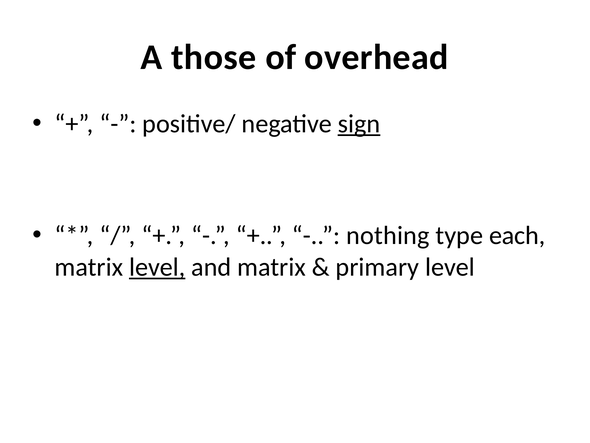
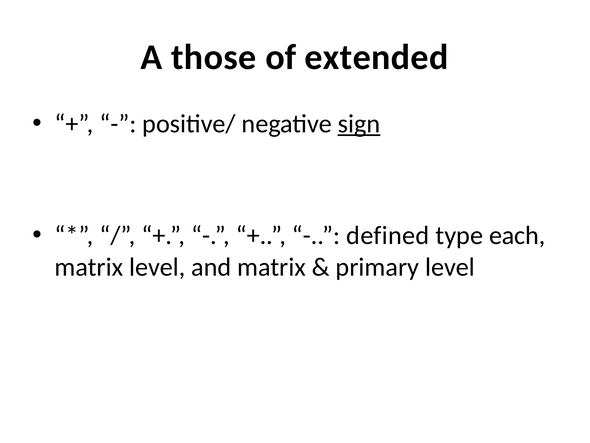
overhead: overhead -> extended (376, 57)
nothing: nothing -> defined (388, 235)
level underline: present -> none (157, 267)
